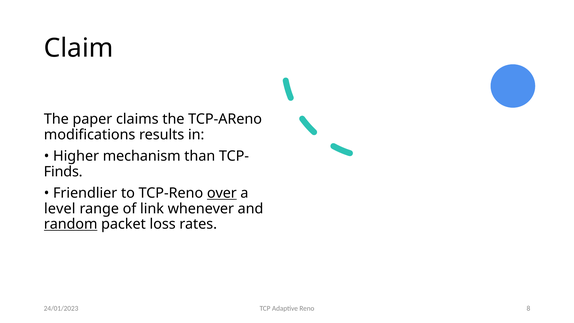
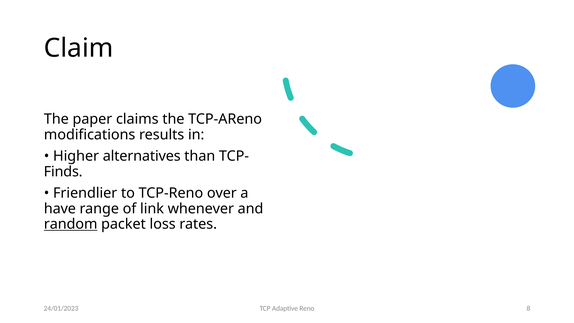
mechanism: mechanism -> alternatives (142, 156)
over underline: present -> none (222, 193)
level: level -> have (60, 209)
